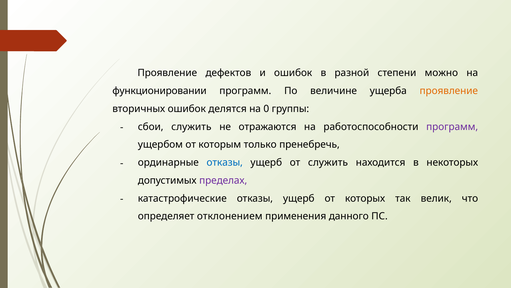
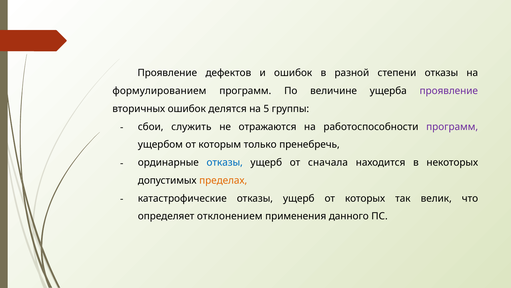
степени можно: можно -> отказы (441, 73)
функционировании: функционировании -> формулированием (159, 91)
проявление colour: orange -> purple (449, 91)
0: 0 -> 5 (266, 109)
от служить: служить -> сначала (328, 162)
пределах colour: purple -> orange (223, 180)
